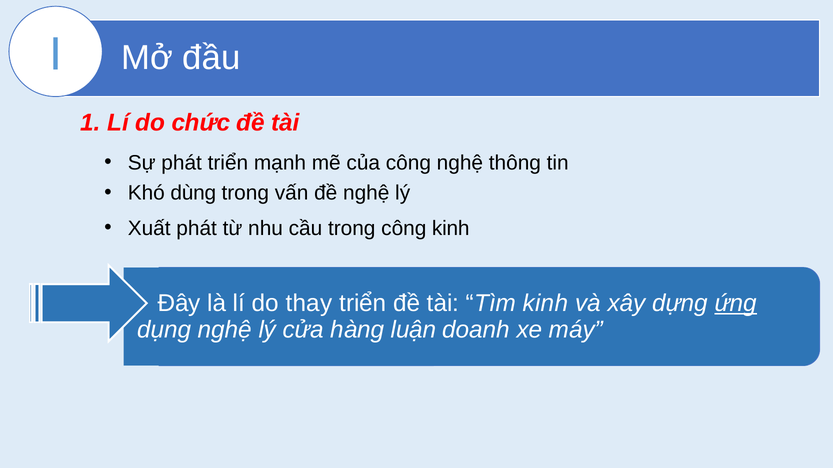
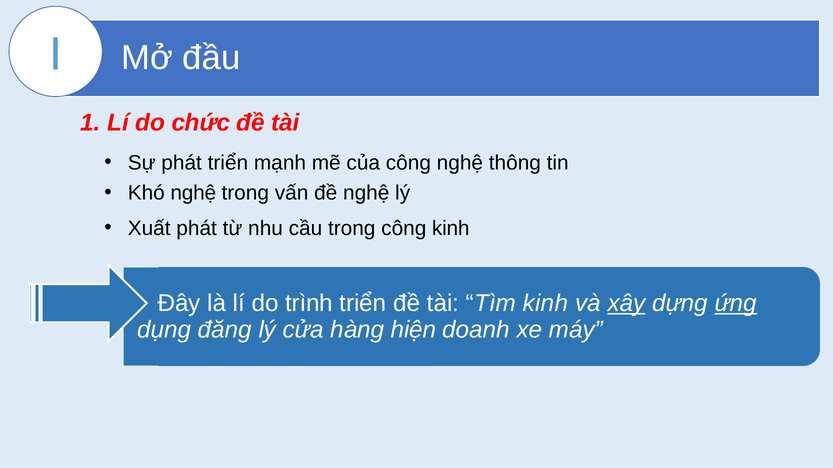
Khó dùng: dùng -> nghệ (193, 193)
thay: thay -> trình (309, 304)
xây underline: none -> present (627, 304)
nghệ: nghệ -> đăng (225, 330)
luận: luận -> hiện (414, 330)
